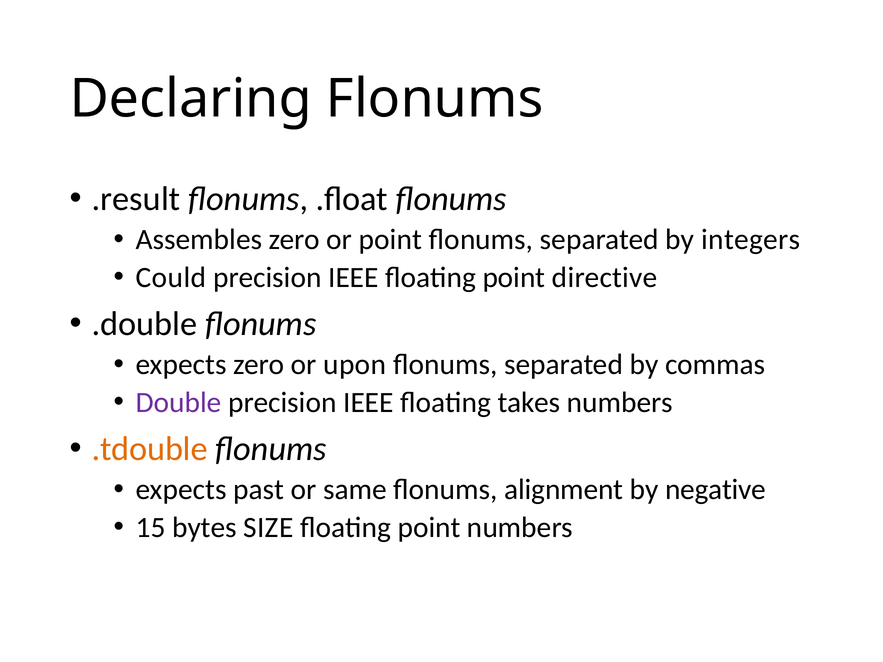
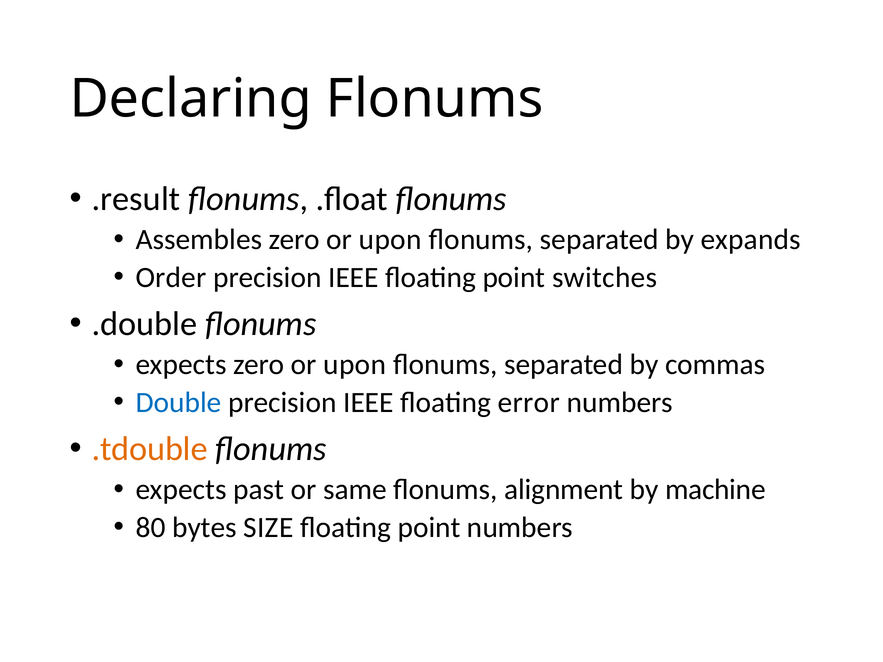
Assembles zero or point: point -> upon (390, 240)
integers: integers -> expands (751, 240)
Could: Could -> Order (171, 277)
directive: directive -> switches (605, 277)
Double colour: purple -> blue (179, 403)
takes: takes -> error (529, 403)
negative: negative -> machine (715, 490)
15: 15 -> 80 (151, 528)
